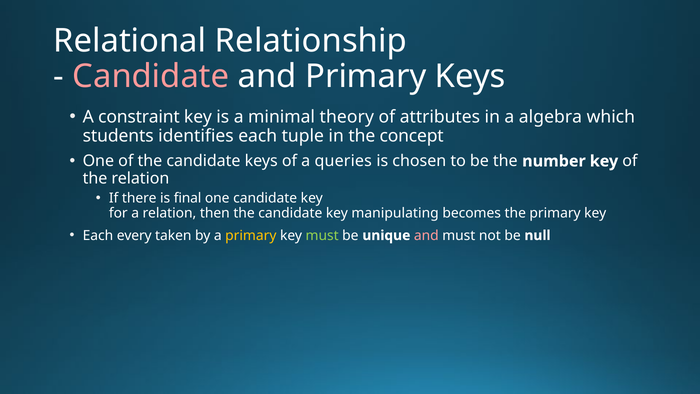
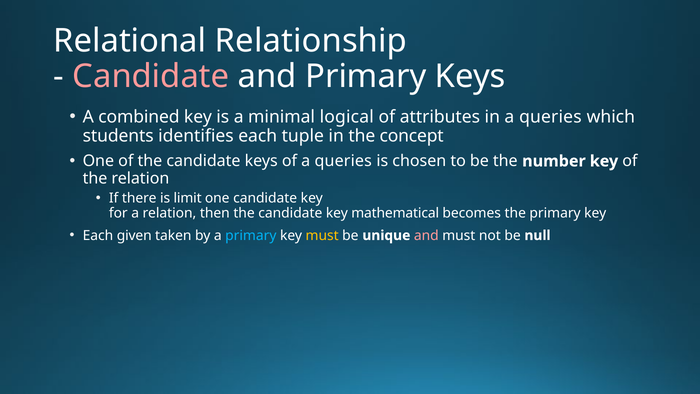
constraint: constraint -> combined (139, 117)
theory: theory -> logical (347, 117)
in a algebra: algebra -> queries (550, 117)
final: final -> limit (188, 198)
manipulating: manipulating -> mathematical (395, 213)
every: every -> given (134, 235)
primary colour: yellow -> light blue (251, 235)
must colour: light green -> yellow (322, 235)
